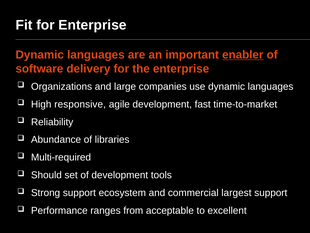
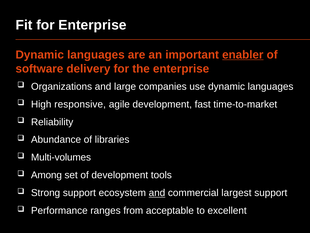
Multi-required: Multi-required -> Multi-volumes (61, 157)
Should: Should -> Among (46, 175)
and underline: none -> present (157, 193)
